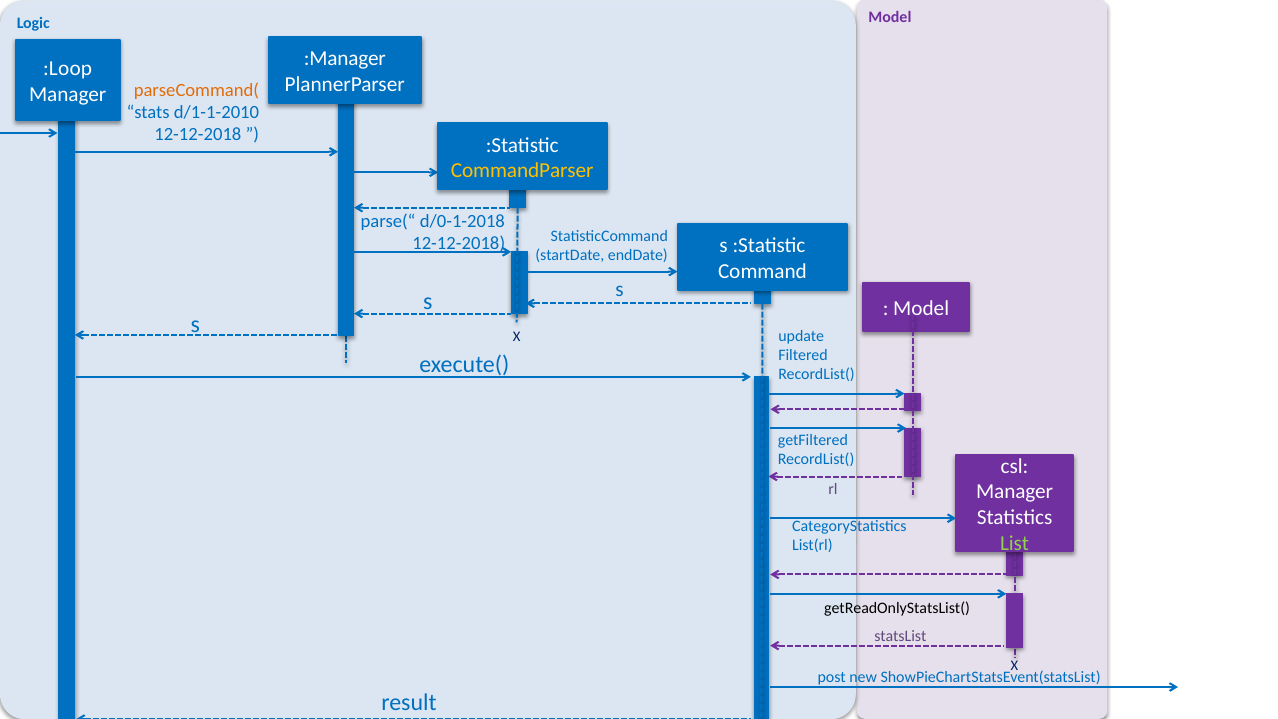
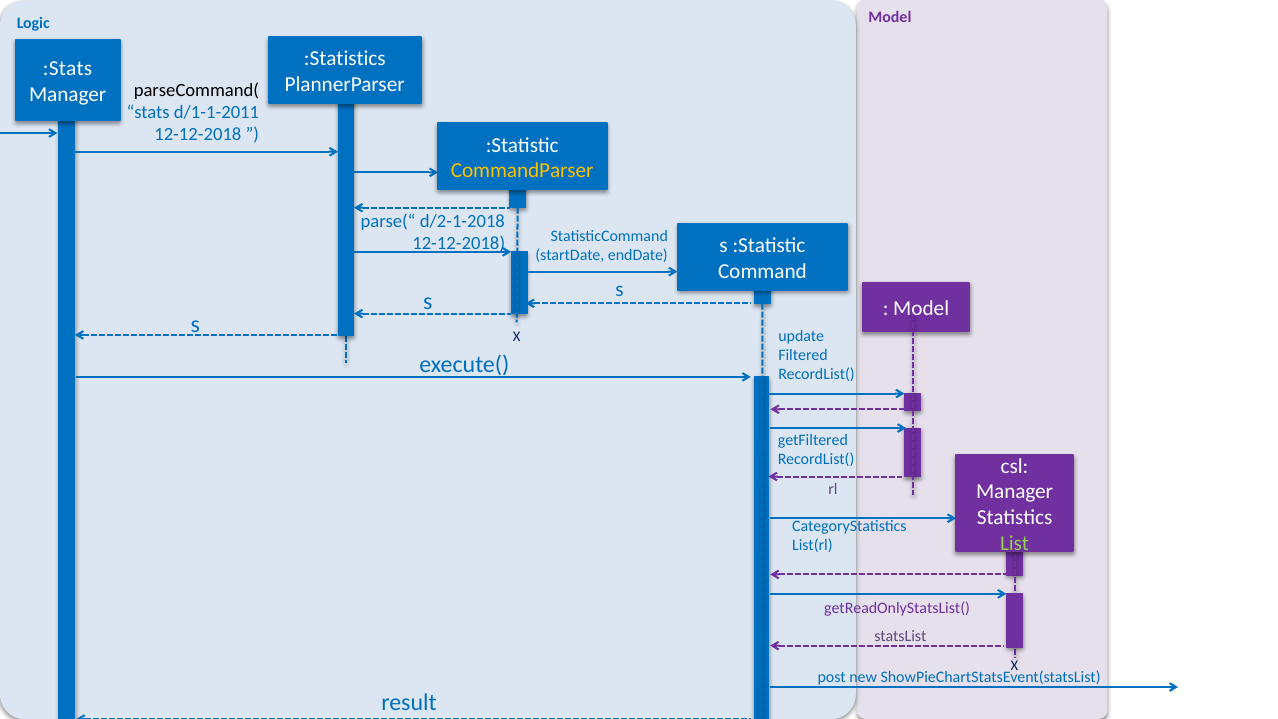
:Manager: :Manager -> :Statistics (345, 59)
:Loop: :Loop -> :Stats (68, 69)
parseCommand( colour: orange -> black (196, 90)
d/1-1-2010: d/1-1-2010 -> d/1-1-2011 (216, 112)
d/0-1-2018: d/0-1-2018 -> d/2-1-2018 (462, 221)
getReadOnlyStatsList( colour: black -> purple (897, 608)
